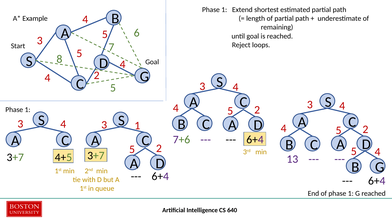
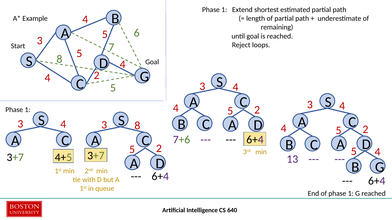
3 1: 1 -> 8 (137, 126)
